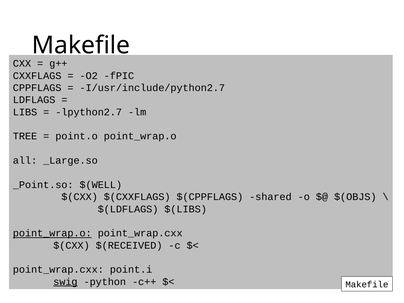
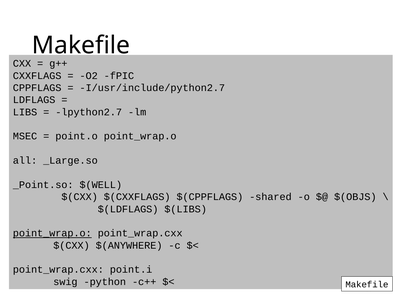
TREE: TREE -> MSEC (25, 136)
$(RECEIVED: $(RECEIVED -> $(ANYWHERE (129, 245)
swig underline: present -> none (65, 282)
